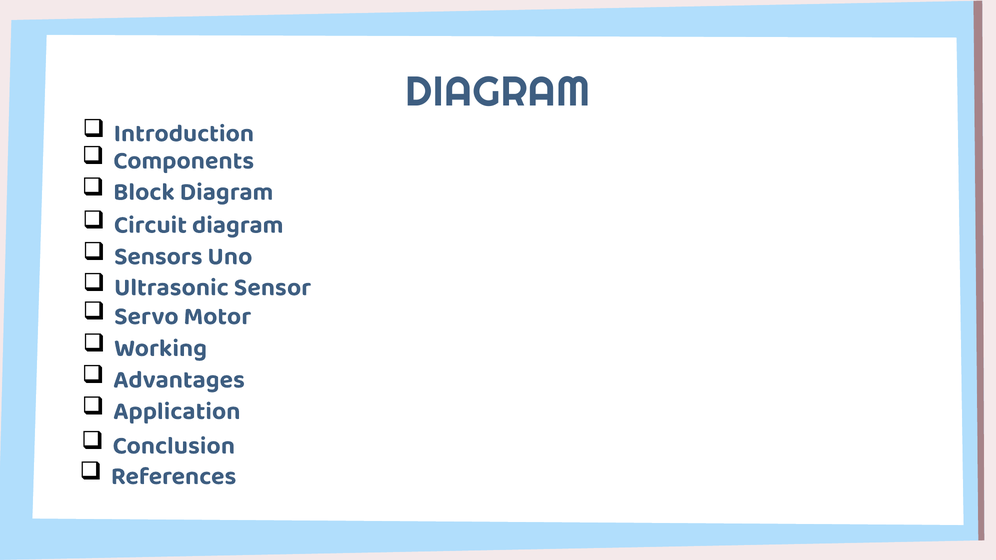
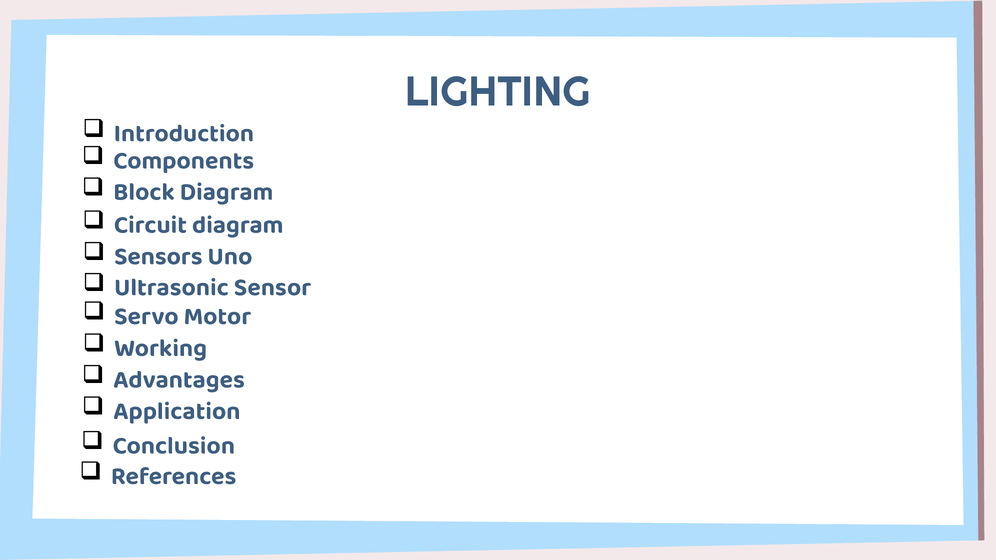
DIAGRAM: DIAGRAM -> LIGHTING (498, 92)
